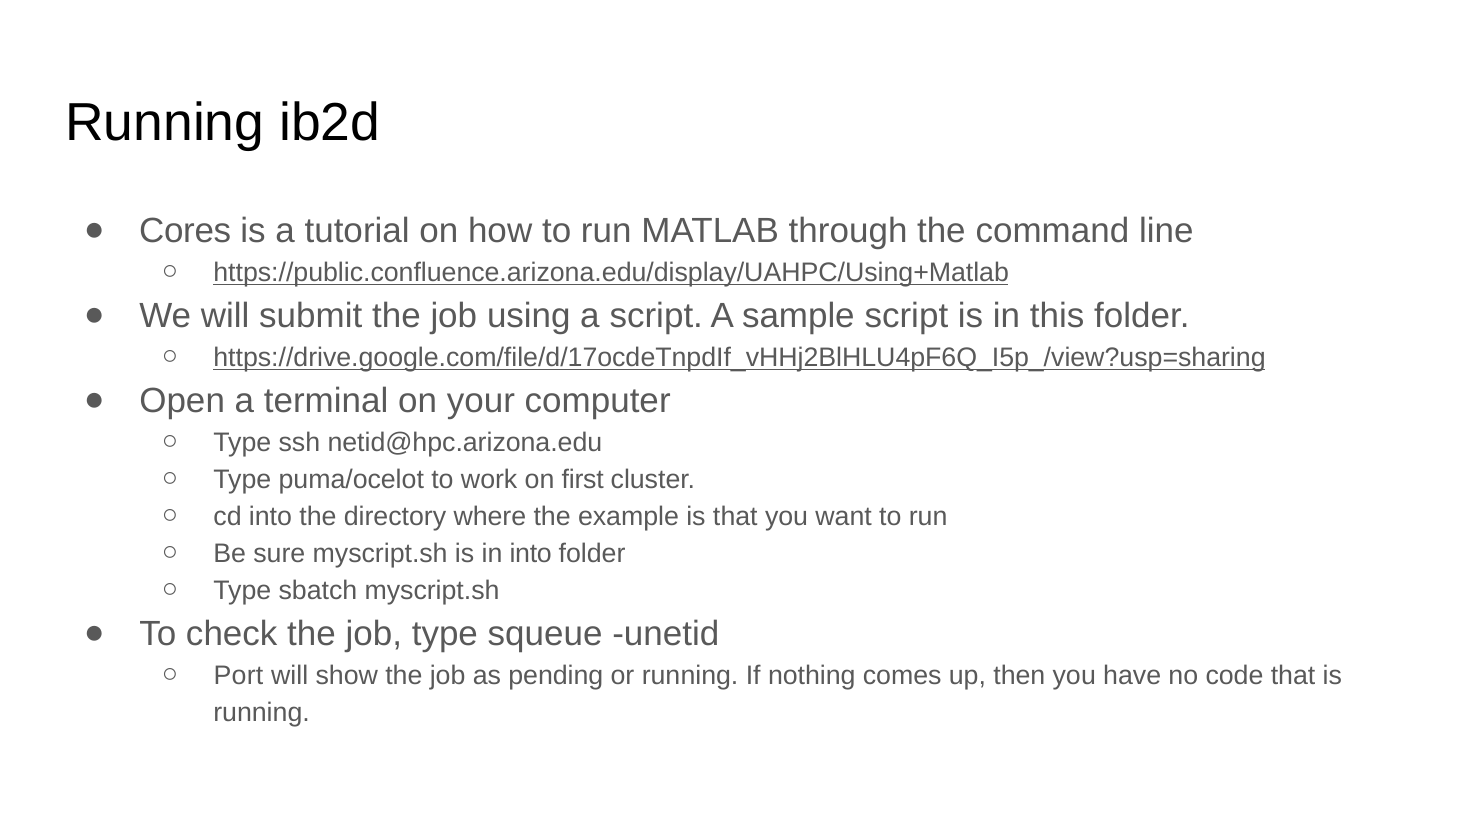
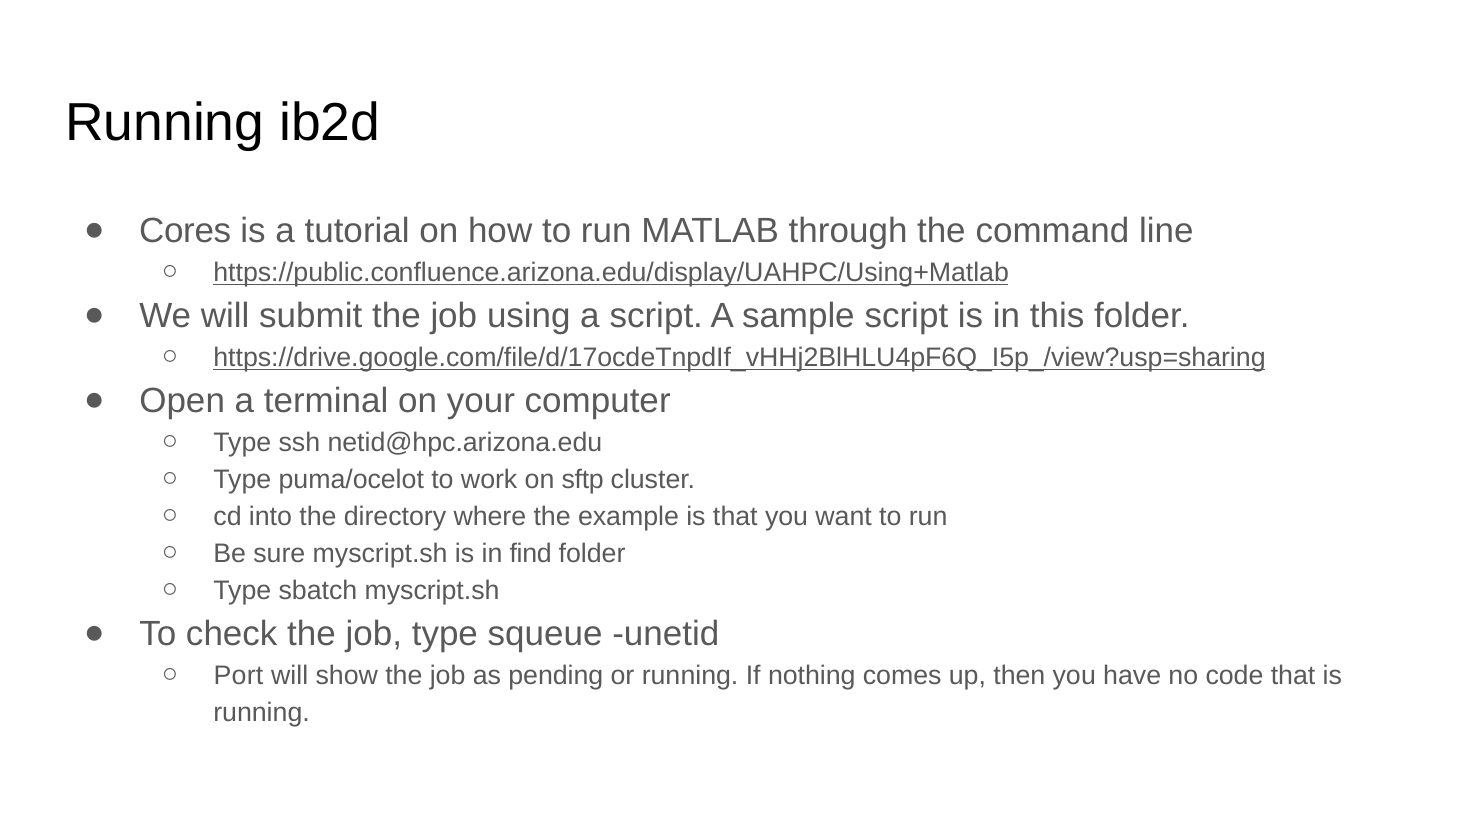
first: first -> sftp (583, 480)
in into: into -> find (531, 553)
